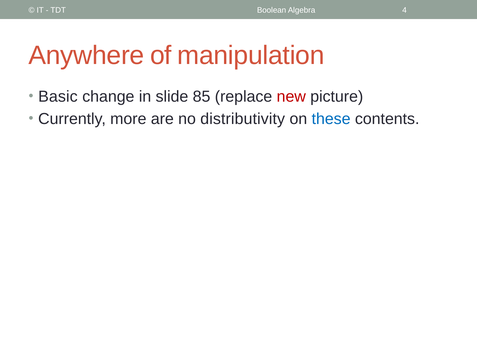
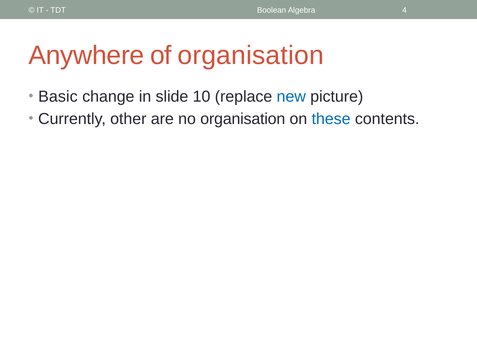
of manipulation: manipulation -> organisation (251, 56)
85: 85 -> 10 (202, 97)
new colour: red -> blue (291, 97)
more: more -> other (128, 119)
no distributivity: distributivity -> organisation (243, 119)
